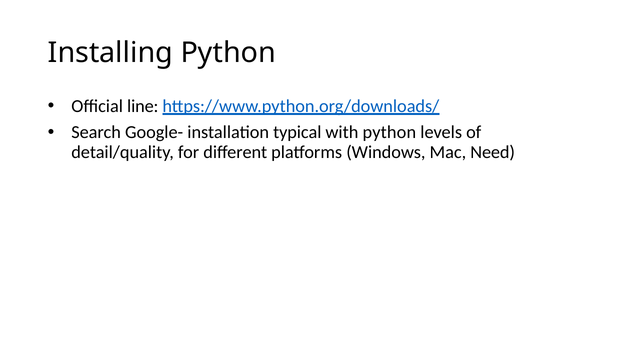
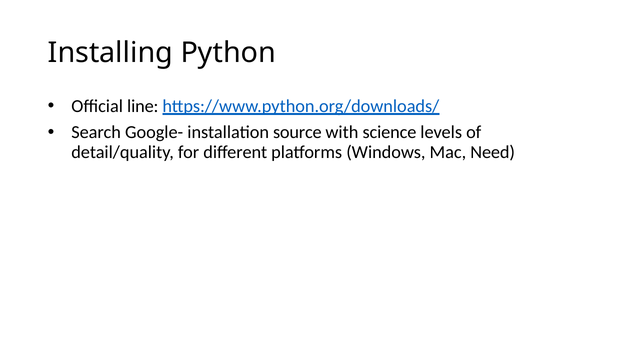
typical: typical -> source (297, 133)
with python: python -> science (389, 133)
